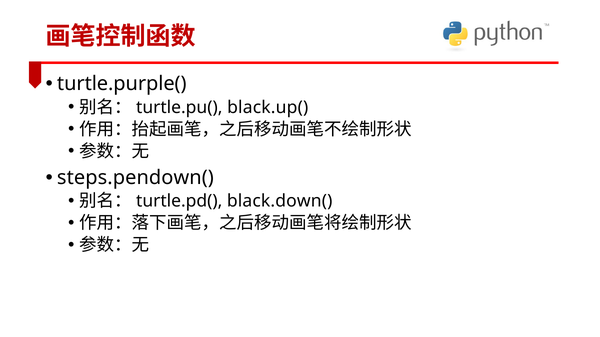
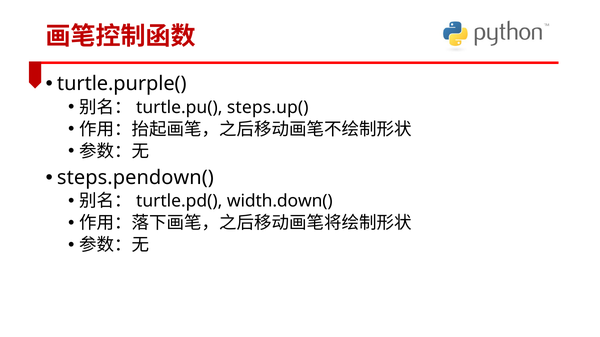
black.up(: black.up( -> steps.up( (268, 107)
black.down(: black.down( -> width.down( (280, 201)
